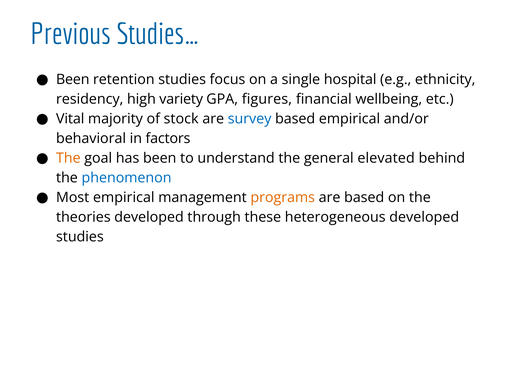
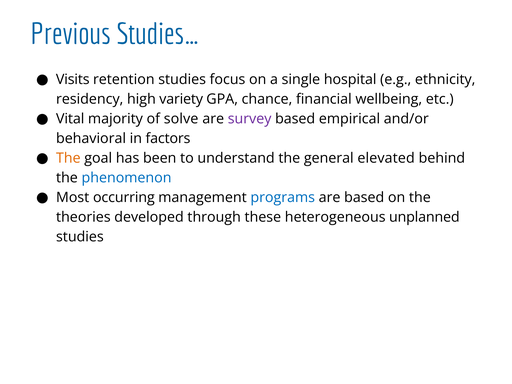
Been: Been -> Visits (73, 80)
figures: figures -> chance (267, 99)
stock: stock -> solve (181, 119)
survey colour: blue -> purple (250, 119)
Most empirical: empirical -> occurring (124, 197)
programs colour: orange -> blue (283, 197)
heterogeneous developed: developed -> unplanned (424, 217)
